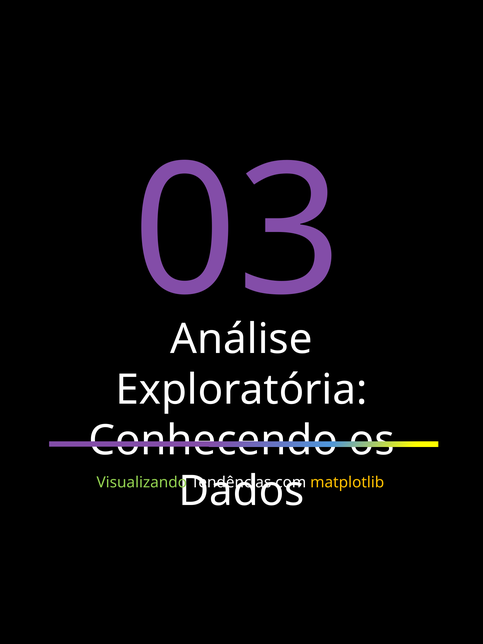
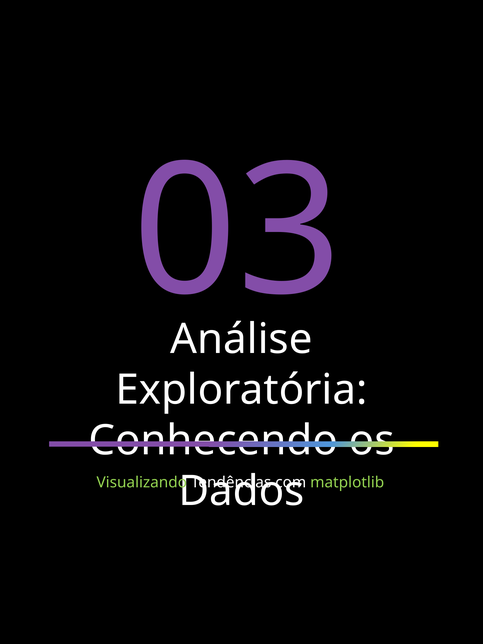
matplotlib colour: yellow -> light green (347, 482)
